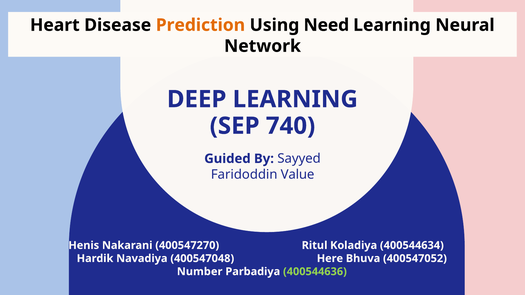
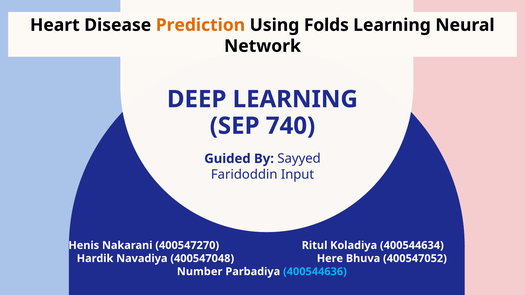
Need: Need -> Folds (326, 25)
Value: Value -> Input (297, 175)
400544636 colour: light green -> light blue (315, 272)
